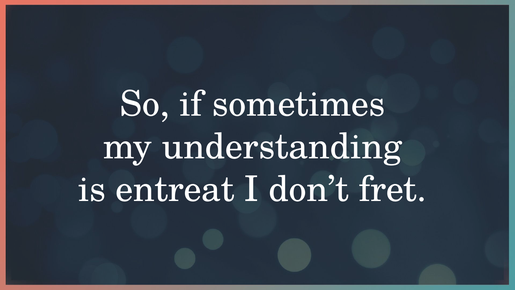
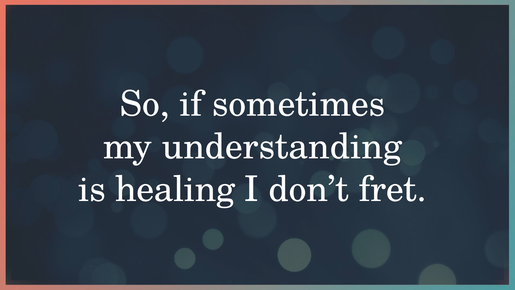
entreat: entreat -> healing (175, 189)
